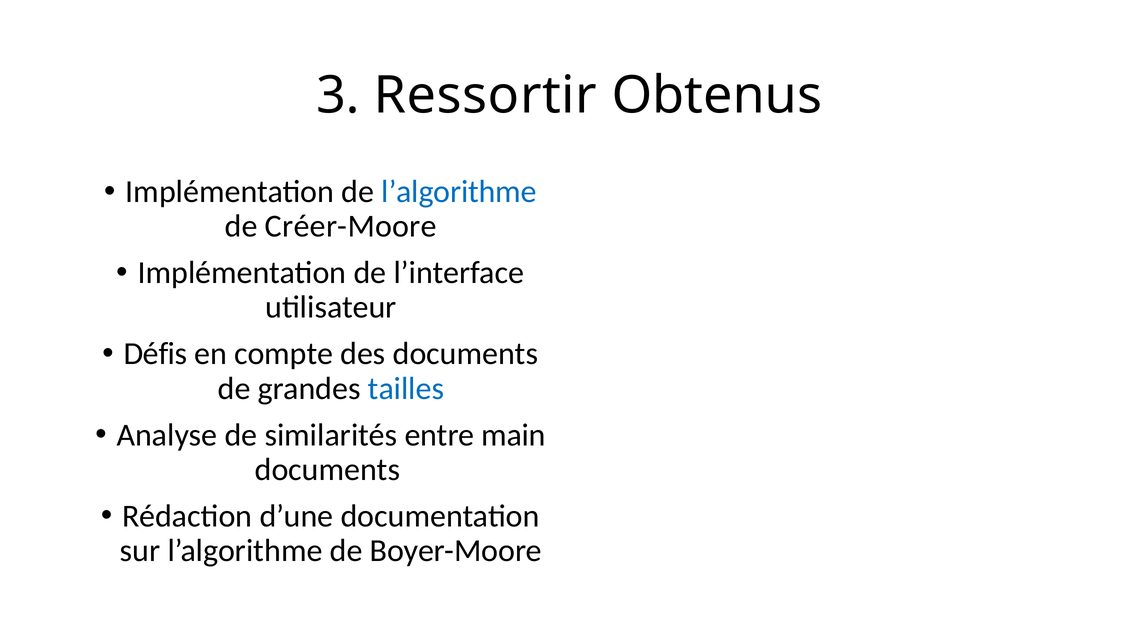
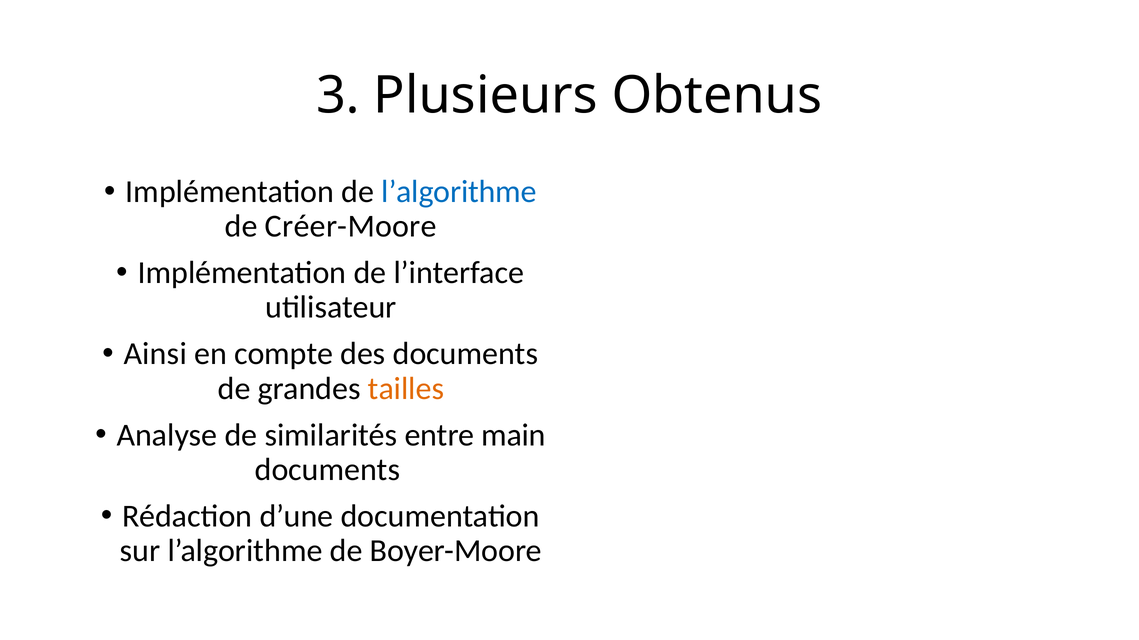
Ressortir: Ressortir -> Plusieurs (486, 96)
Défis: Défis -> Ainsi (155, 354)
tailles colour: blue -> orange (406, 389)
